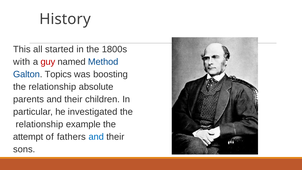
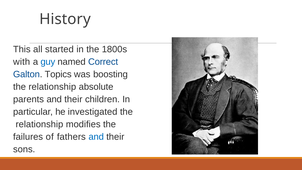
guy colour: red -> blue (48, 62)
Method: Method -> Correct (103, 62)
example: example -> modifies (83, 124)
attempt: attempt -> failures (28, 137)
